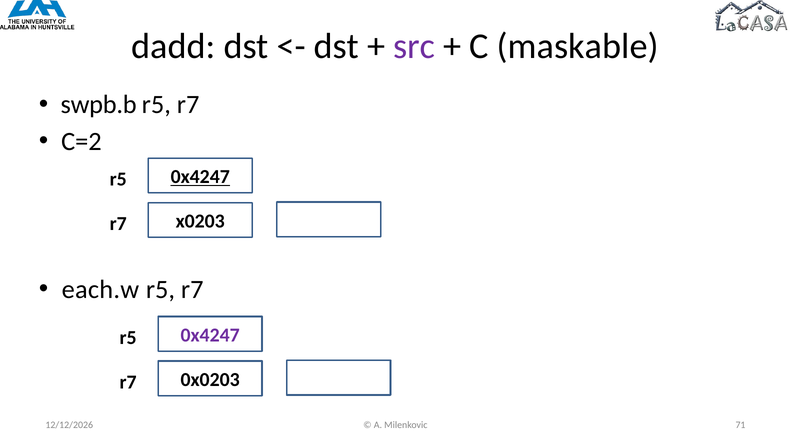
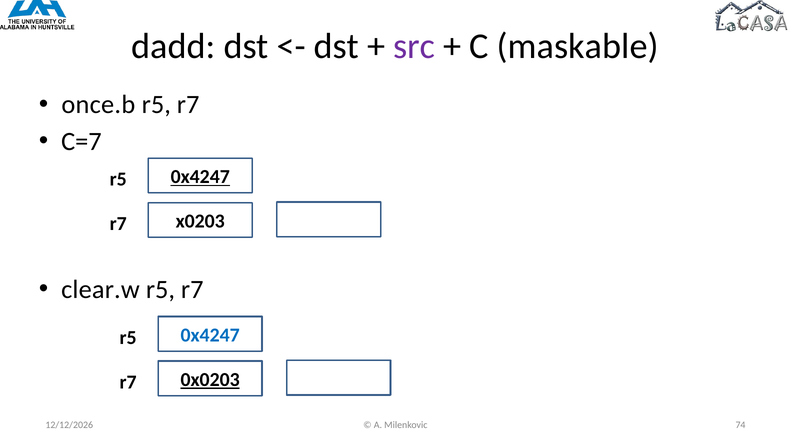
swpb.b: swpb.b -> once.b (98, 105)
C=2: C=2 -> C=7 (81, 142)
each.w: each.w -> clear.w (100, 289)
0x4247 colour: purple -> blue (210, 335)
0x0203 underline: none -> present (210, 380)
71: 71 -> 74 (740, 425)
